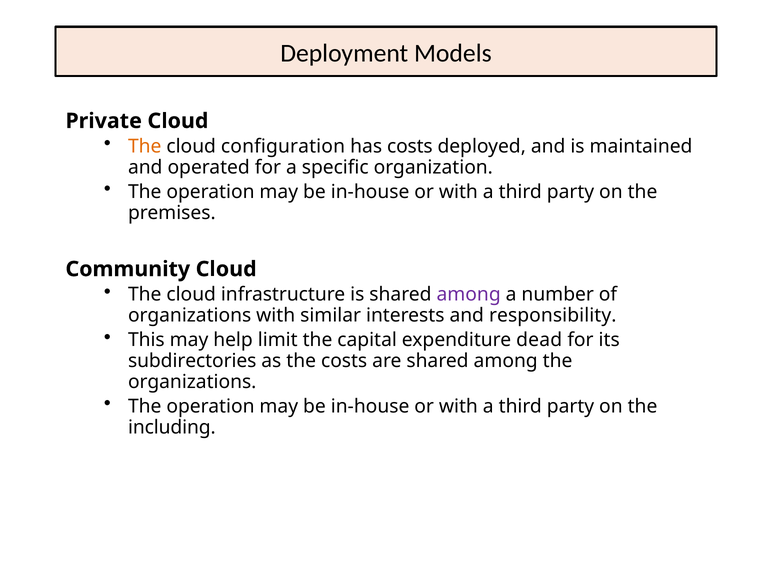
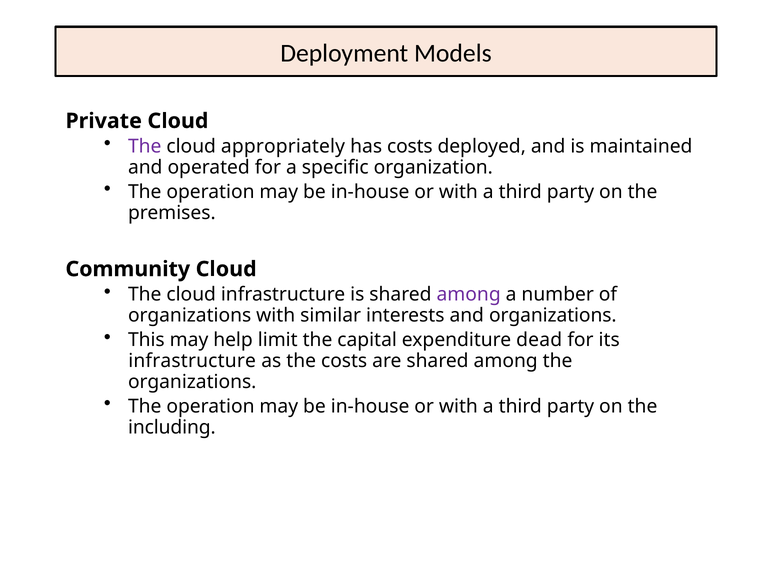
The colour: orange -> purple (145, 146)
configuration: configuration -> appropriately (283, 146)
and responsibility: responsibility -> organizations (553, 315)
subdirectories: subdirectories -> infrastructure (192, 361)
